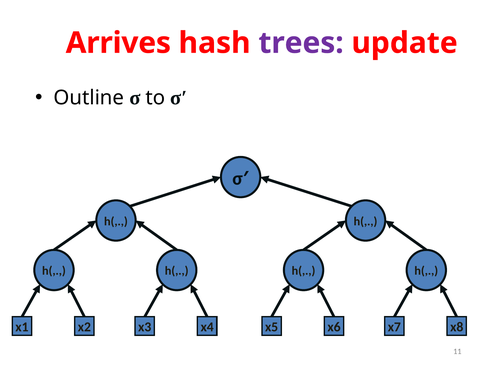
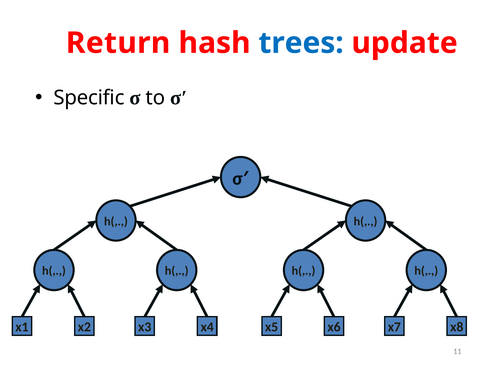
Arrives: Arrives -> Return (118, 43)
trees colour: purple -> blue (301, 43)
Outline: Outline -> Specific (89, 98)
